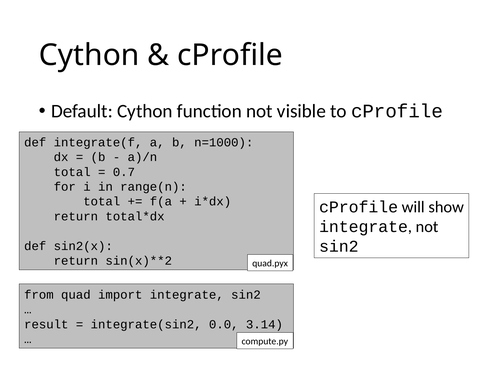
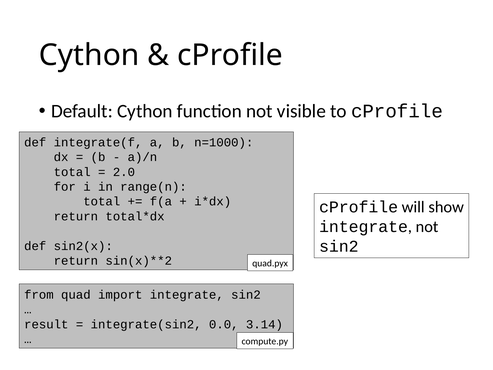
0.7: 0.7 -> 2.0 (124, 172)
